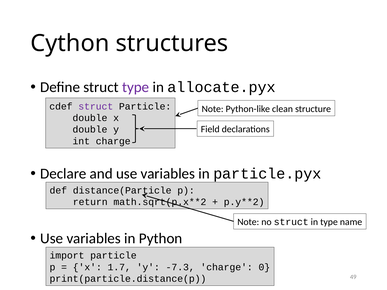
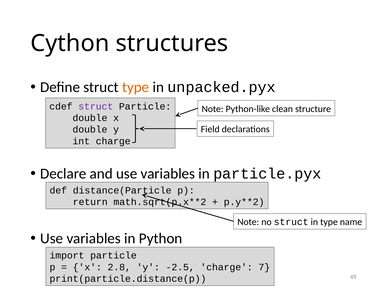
type colour: purple -> orange (136, 87)
allocate.pyx: allocate.pyx -> unpacked.pyx (222, 87)
1.7: 1.7 -> 2.8 (119, 267)
-7.3: -7.3 -> -2.5 (180, 267)
0: 0 -> 7 (264, 267)
